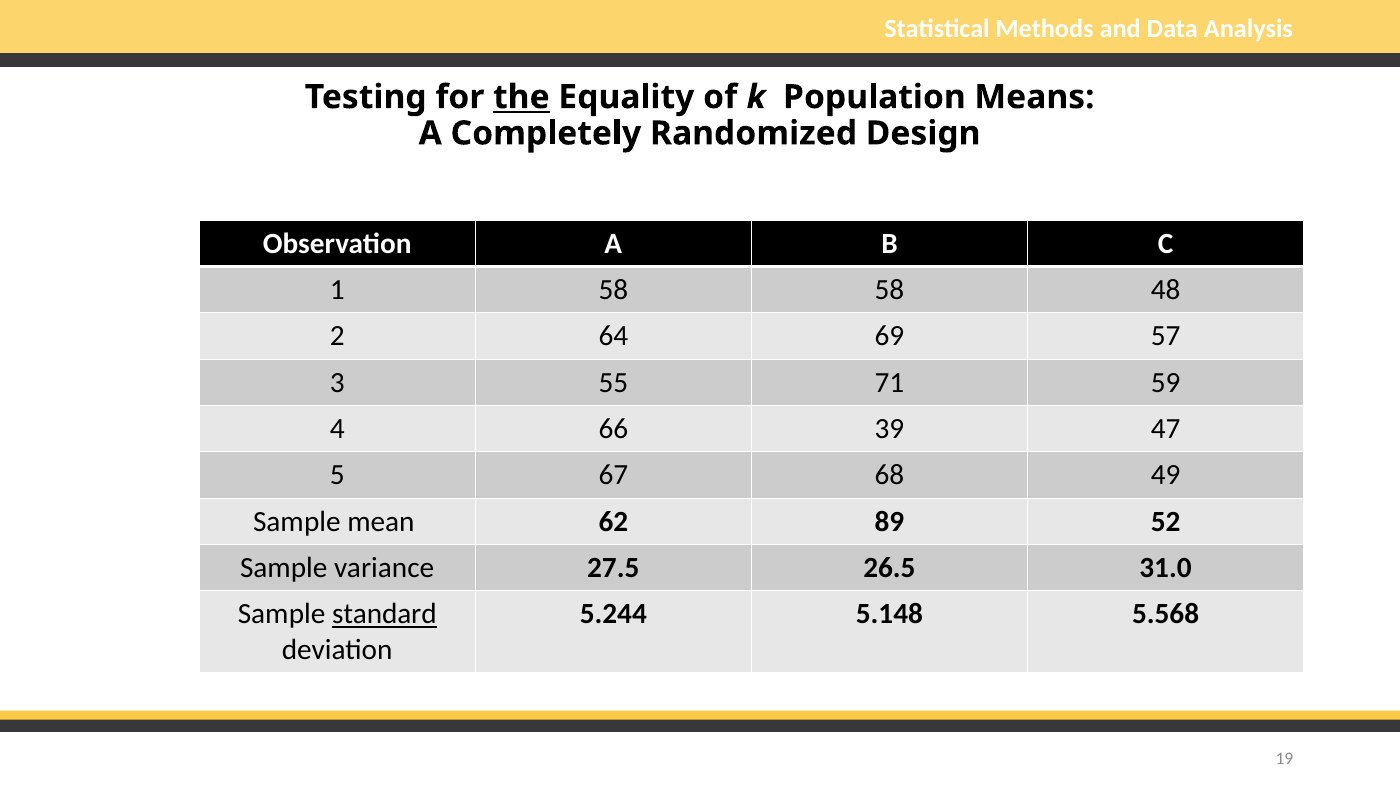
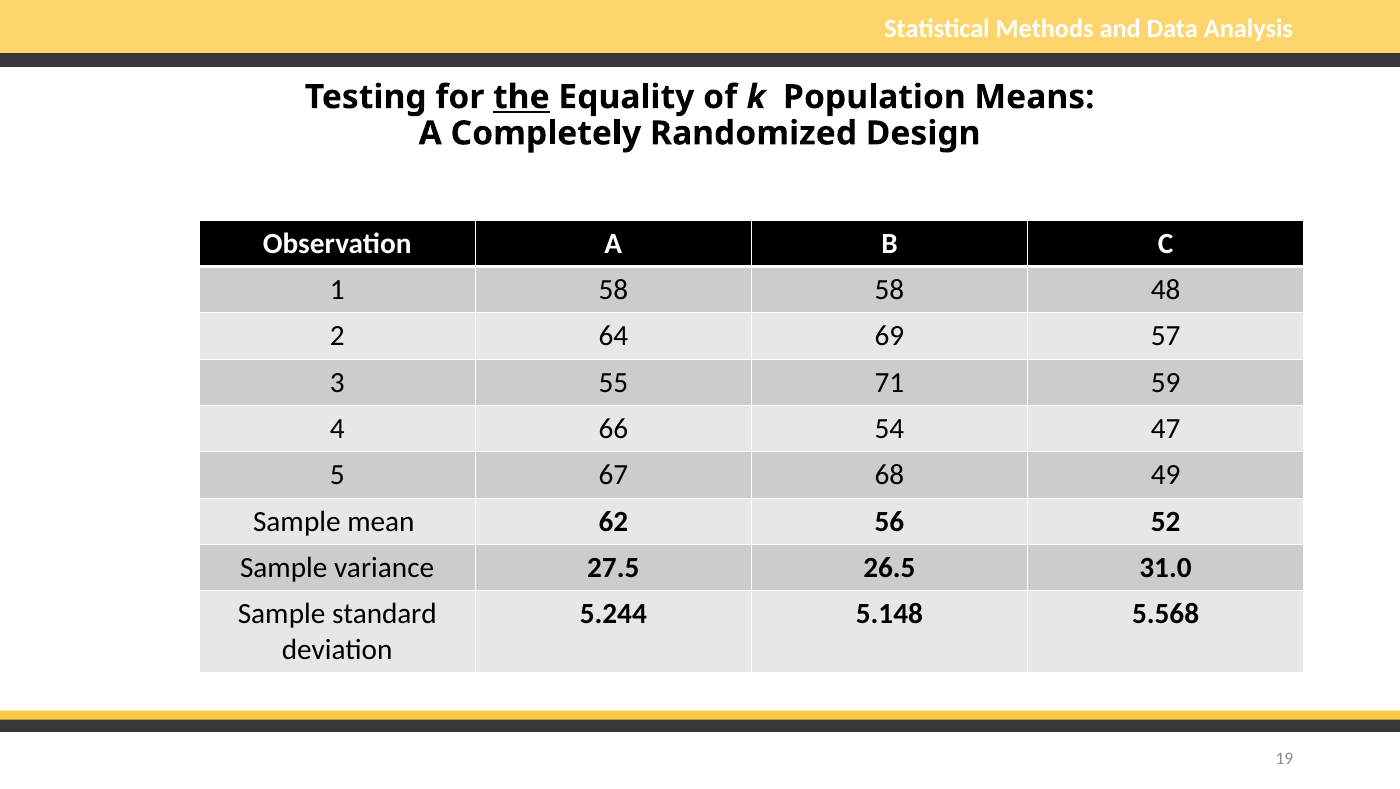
39: 39 -> 54 (889, 429)
89: 89 -> 56 (889, 522)
standard underline: present -> none (384, 615)
